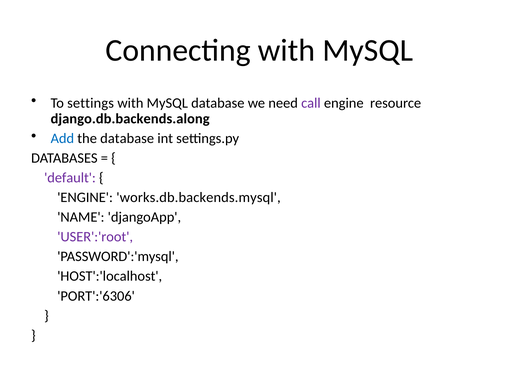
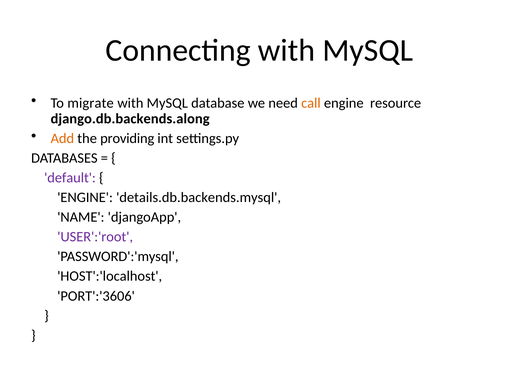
settings: settings -> migrate (91, 103)
call colour: purple -> orange (311, 103)
Add colour: blue -> orange (62, 138)
the database: database -> providing (127, 138)
works.db.backends.mysql: works.db.backends.mysql -> details.db.backends.mysql (199, 198)
PORT':'6306: PORT':'6306 -> PORT':'3606 (96, 296)
